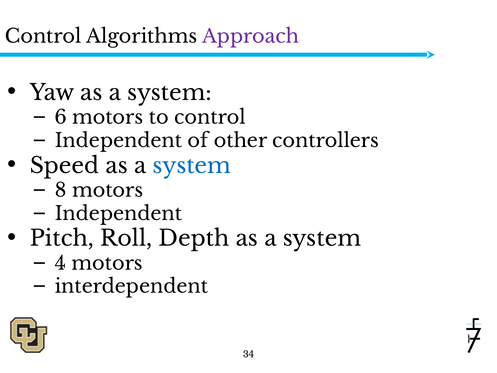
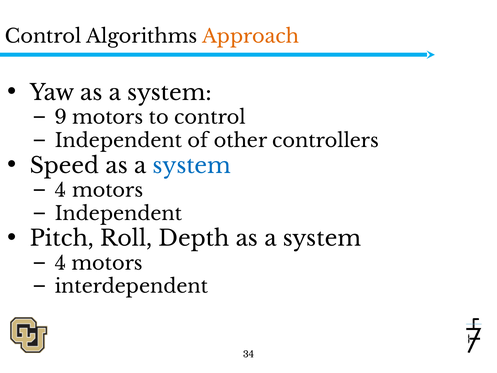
Approach colour: purple -> orange (251, 37)
6: 6 -> 9 (61, 117)
8: 8 -> 4 (61, 190)
